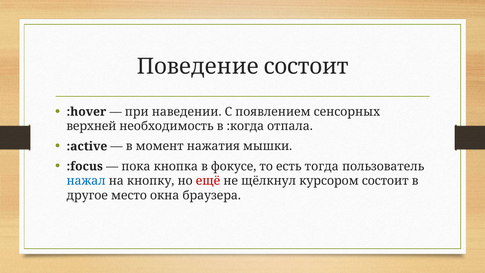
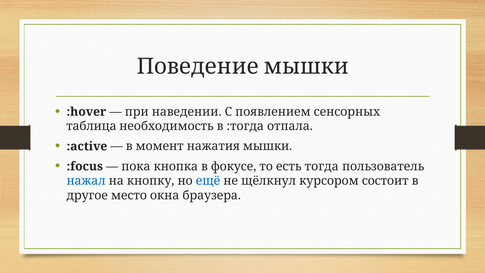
Поведение состоит: состоит -> мышки (306, 67)
верхней: верхней -> таблица (91, 126)
:когда: :когда -> :тогда (245, 126)
ещё colour: red -> blue (208, 181)
